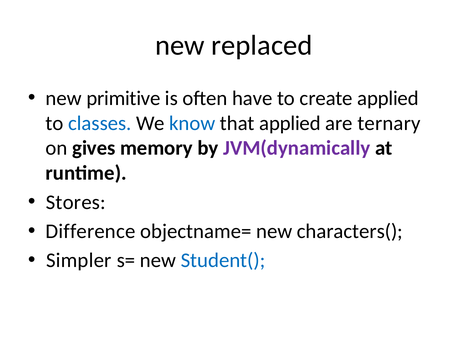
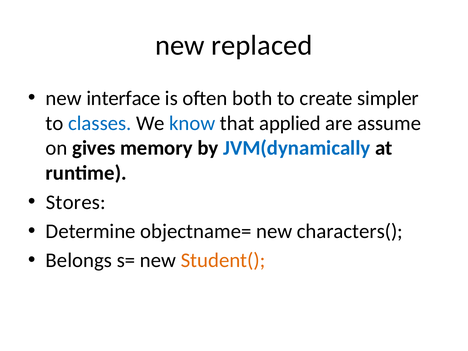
primitive: primitive -> interface (123, 98)
have: have -> both (252, 98)
create applied: applied -> simpler (388, 98)
ternary: ternary -> assume (389, 123)
JVM(dynamically colour: purple -> blue (297, 148)
Difference: Difference -> Determine (91, 231)
Simpler: Simpler -> Belongs (79, 260)
Student( colour: blue -> orange (223, 260)
